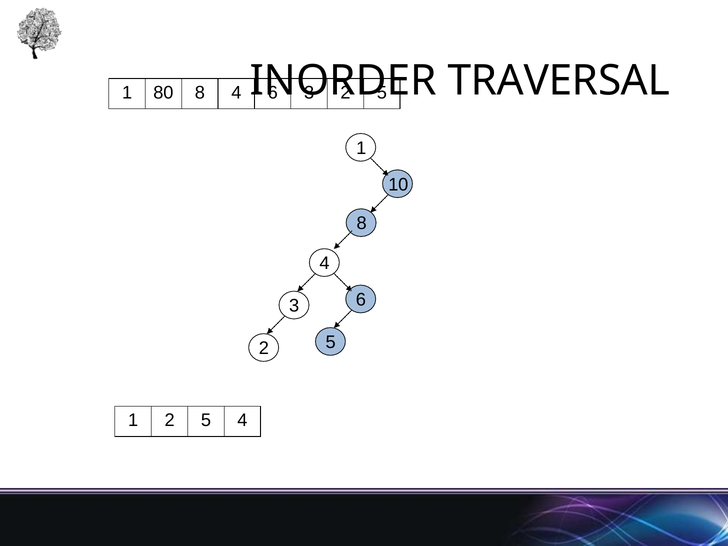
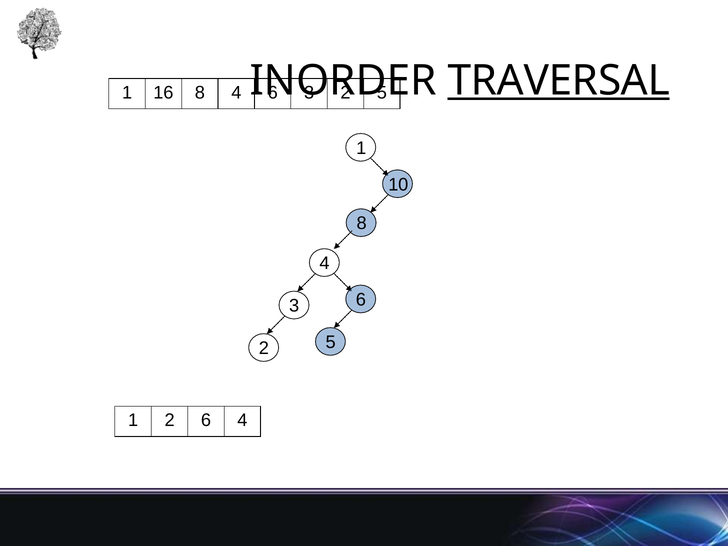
TRAVERSAL underline: none -> present (559, 81)
80: 80 -> 16 (163, 93)
1 2 5: 5 -> 6 (206, 420)
